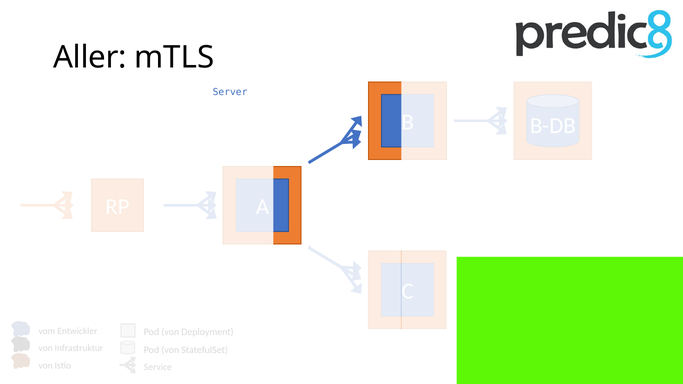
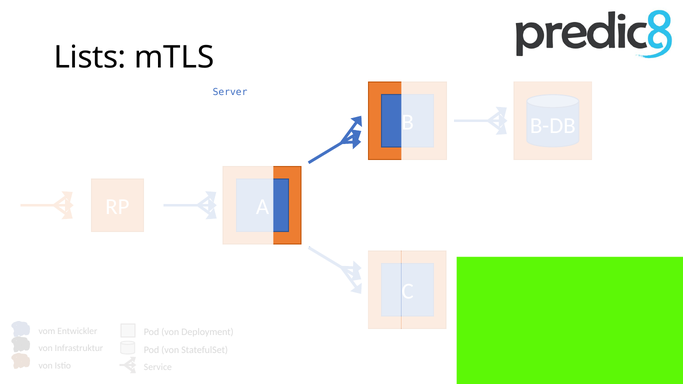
Aller: Aller -> Lists (90, 57)
